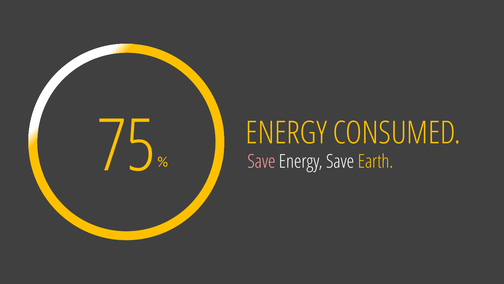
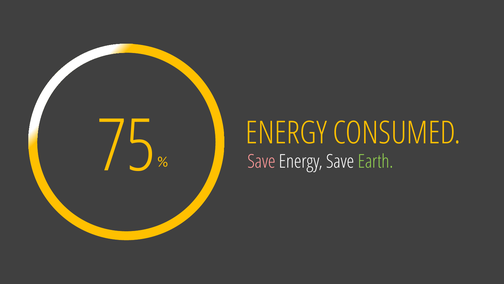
Earth colour: yellow -> light green (376, 161)
